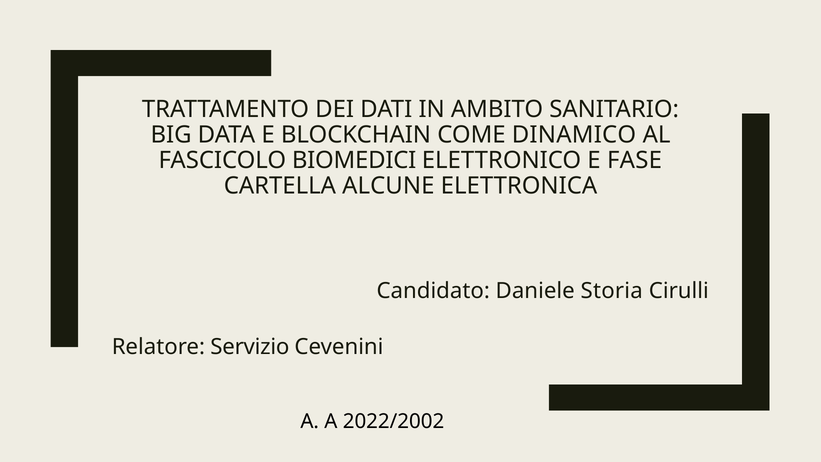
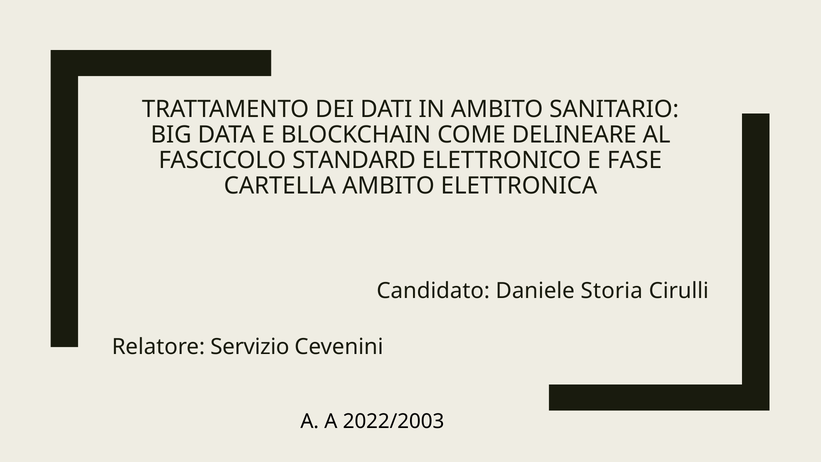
DINAMICO: DINAMICO -> DELINEARE (574, 135)
BIOMEDICI: BIOMEDICI -> STANDARD (354, 160)
CARTELLA ALCUNE: ALCUNE -> AMBITO (388, 186)
2022/2002: 2022/2002 -> 2022/2003 (394, 421)
